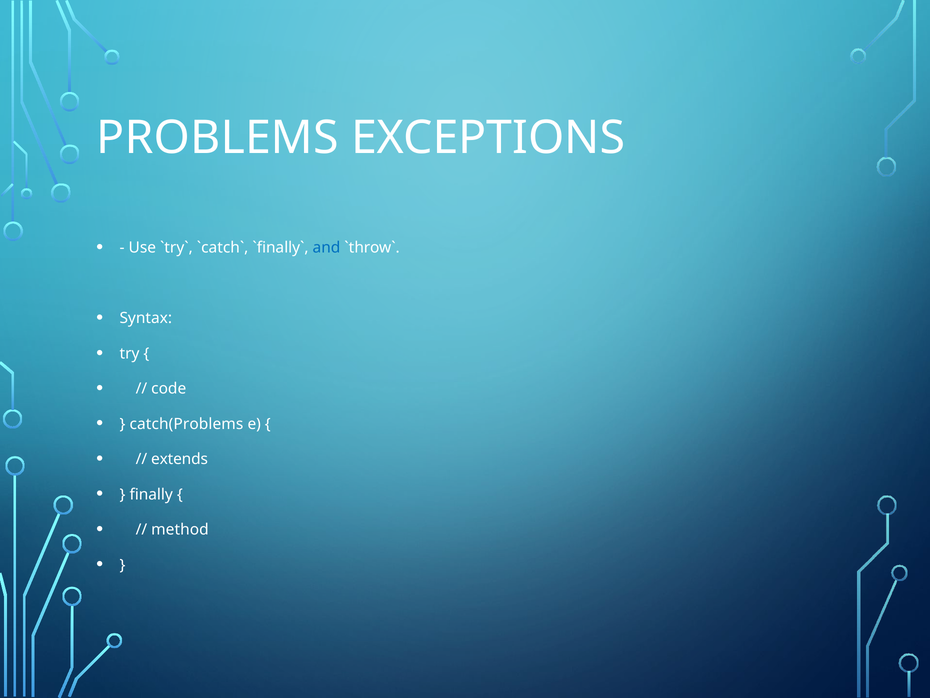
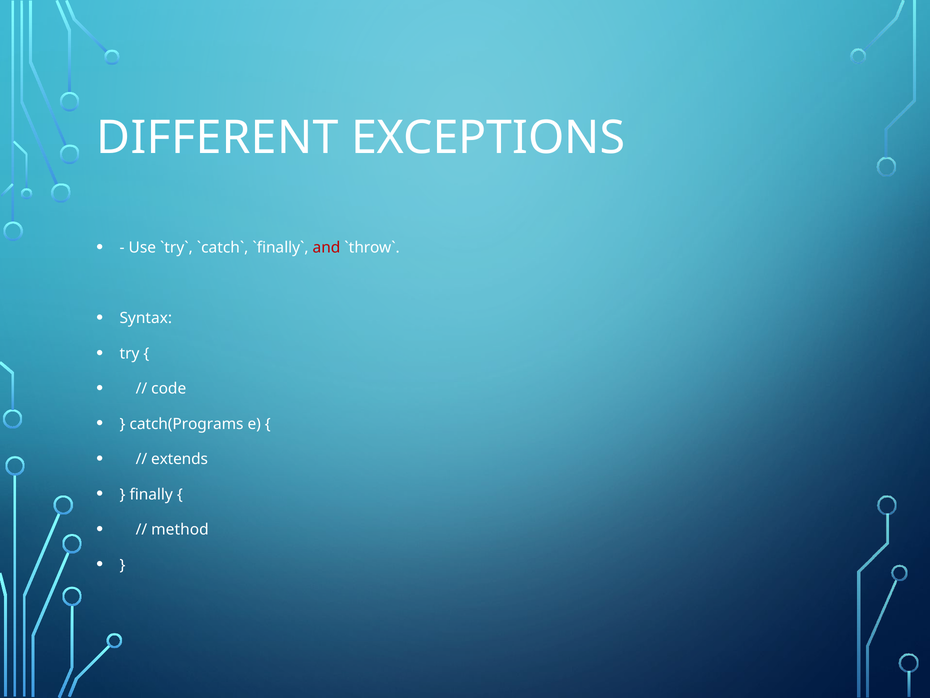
PROBLEMS: PROBLEMS -> DIFFERENT (218, 138)
and colour: blue -> red (327, 248)
catch(Problems: catch(Problems -> catch(Programs (187, 424)
